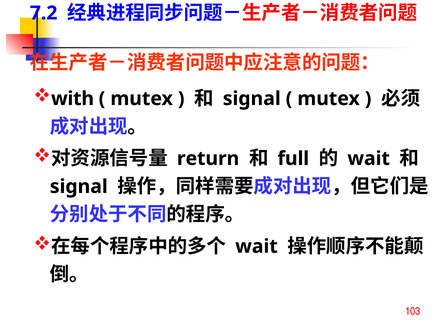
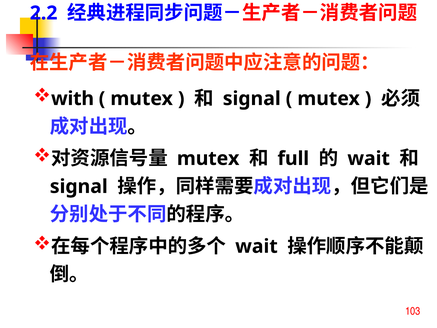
7.2: 7.2 -> 2.2 (44, 13)
return: return -> mutex (208, 158)
